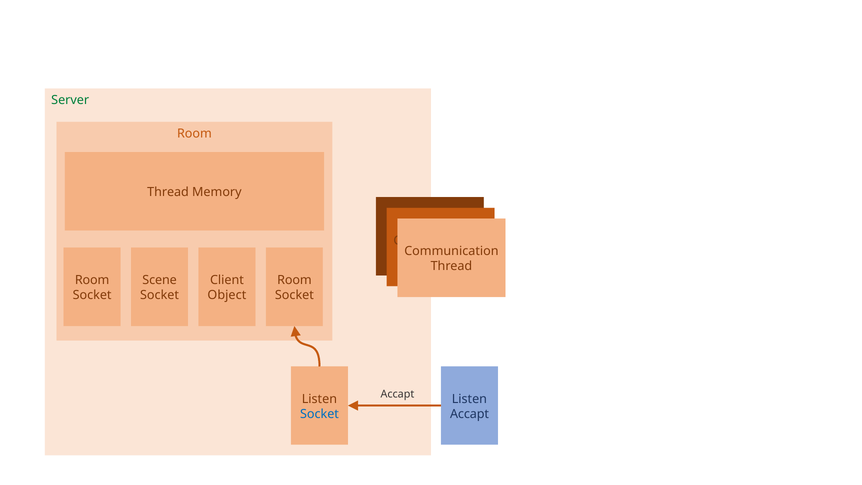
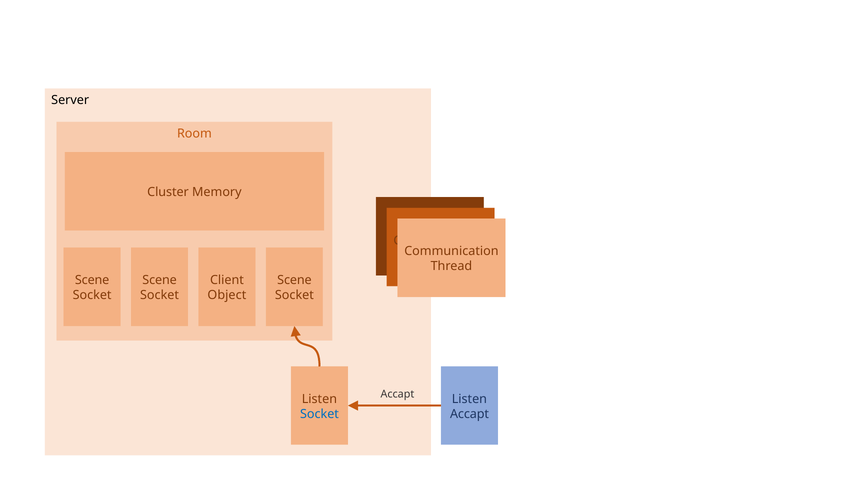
Server colour: green -> black (70, 100)
Thread: Thread -> Cluster (168, 192)
Room: Room -> Scene (92, 280)
Room: Room -> Scene (294, 280)
